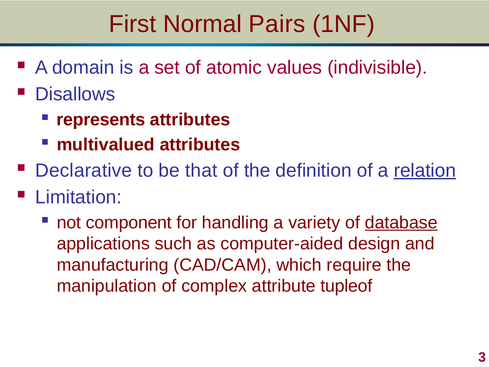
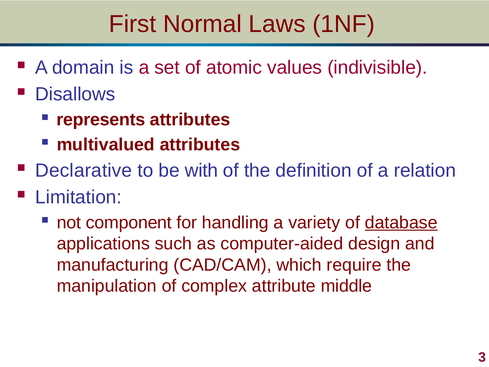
Pairs: Pairs -> Laws (277, 24)
that: that -> with (201, 170)
relation underline: present -> none (425, 170)
tupleof: tupleof -> middle (346, 286)
